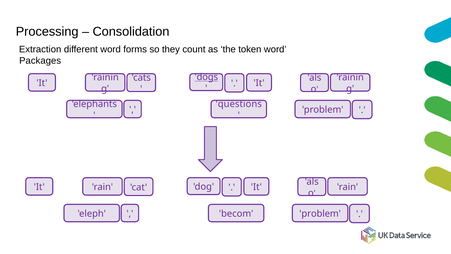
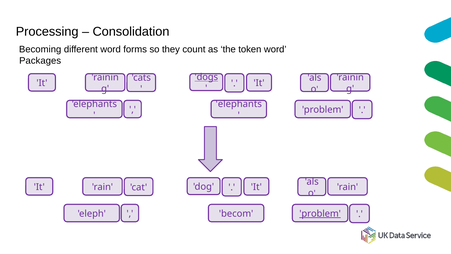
Extraction: Extraction -> Becoming (40, 49)
questions: questions -> elephants (239, 104)
problem underline: none -> present (320, 213)
